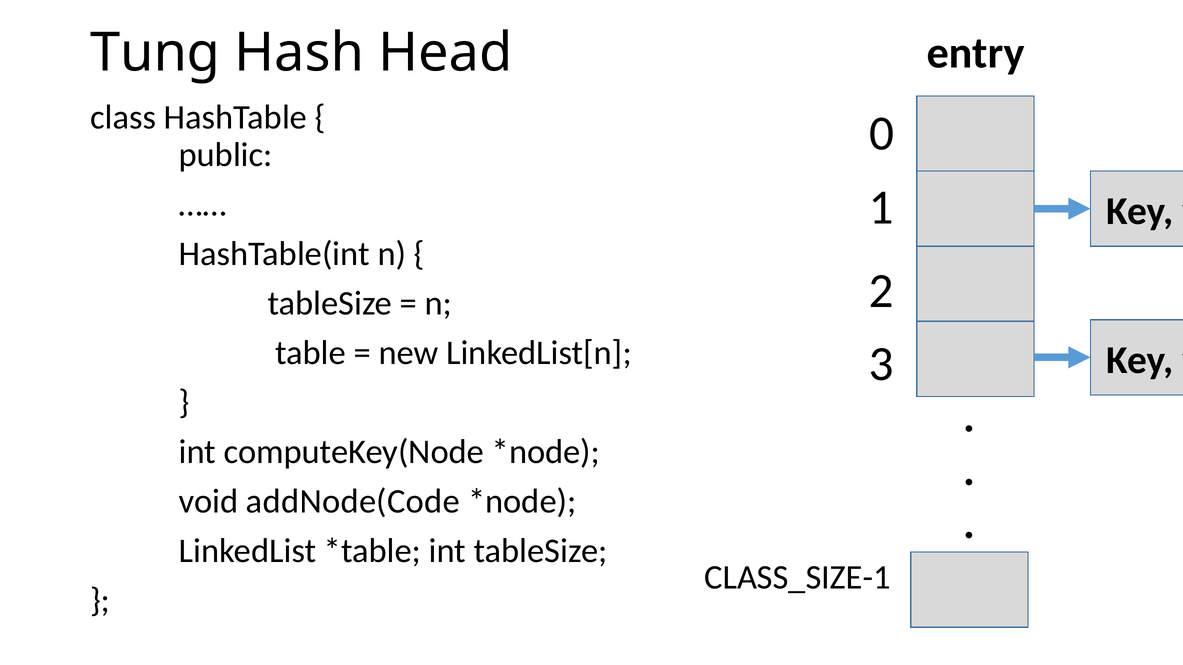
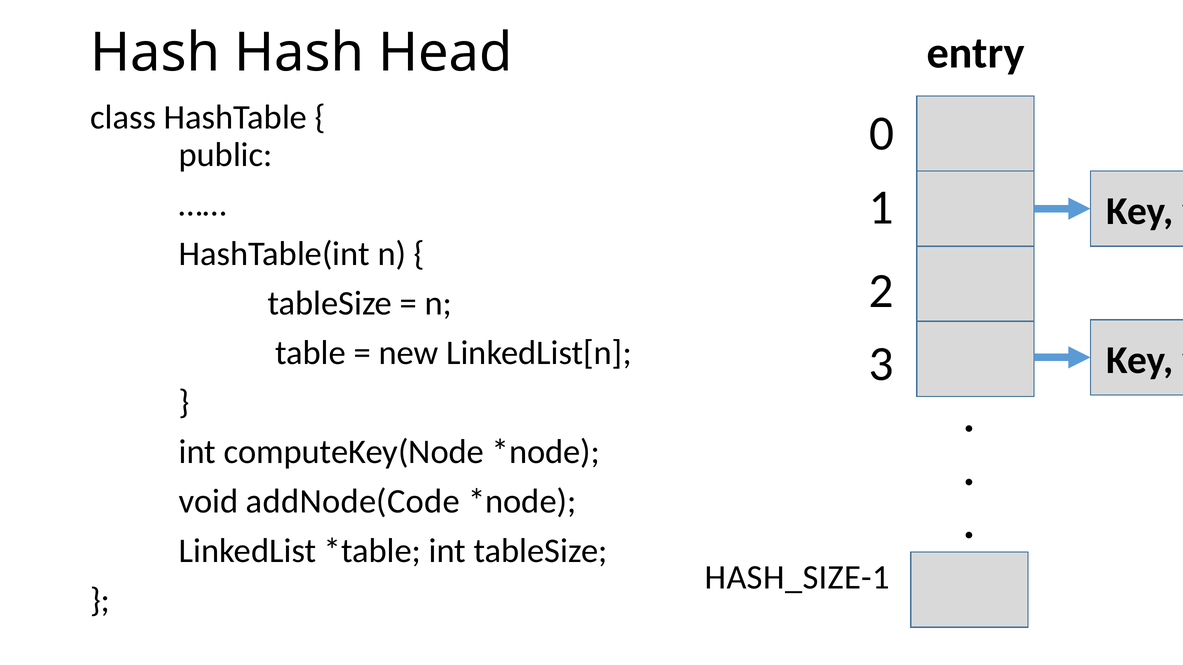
Tung: Tung -> Hash (155, 53)
CLASS_SIZE-1: CLASS_SIZE-1 -> HASH_SIZE-1 (797, 578)
